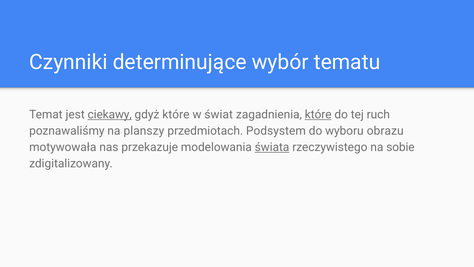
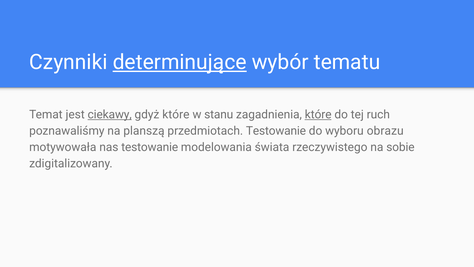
determinujące underline: none -> present (180, 62)
świat: świat -> stanu (219, 114)
planszy: planszy -> planszą (144, 131)
przedmiotach Podsystem: Podsystem -> Testowanie (276, 131)
nas przekazuje: przekazuje -> testowanie (150, 147)
świata underline: present -> none (272, 147)
